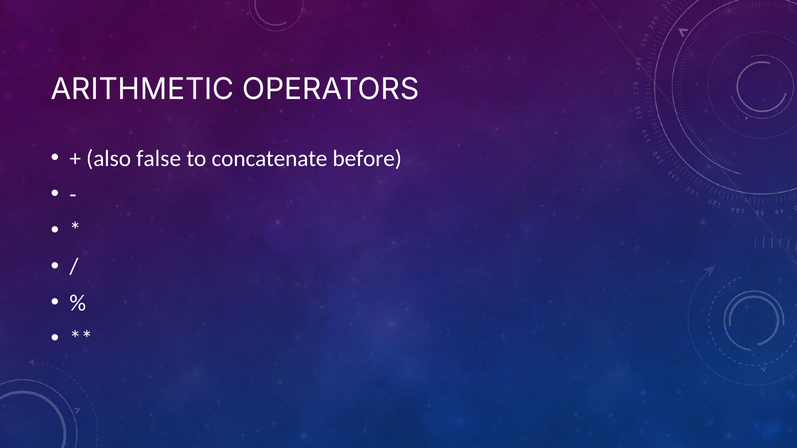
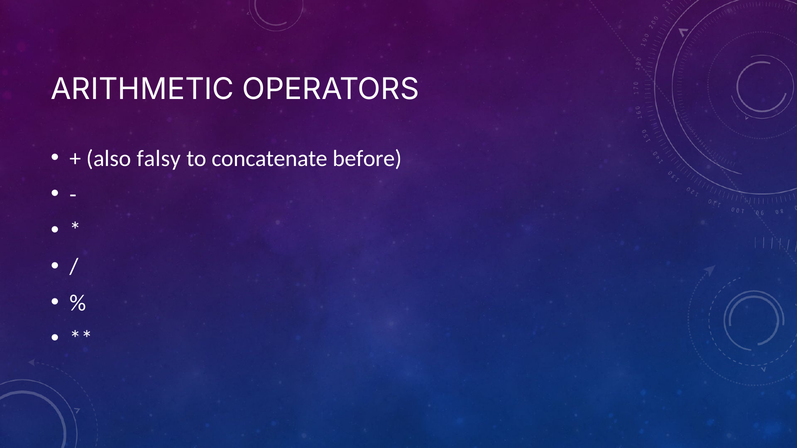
false: false -> falsy (159, 159)
